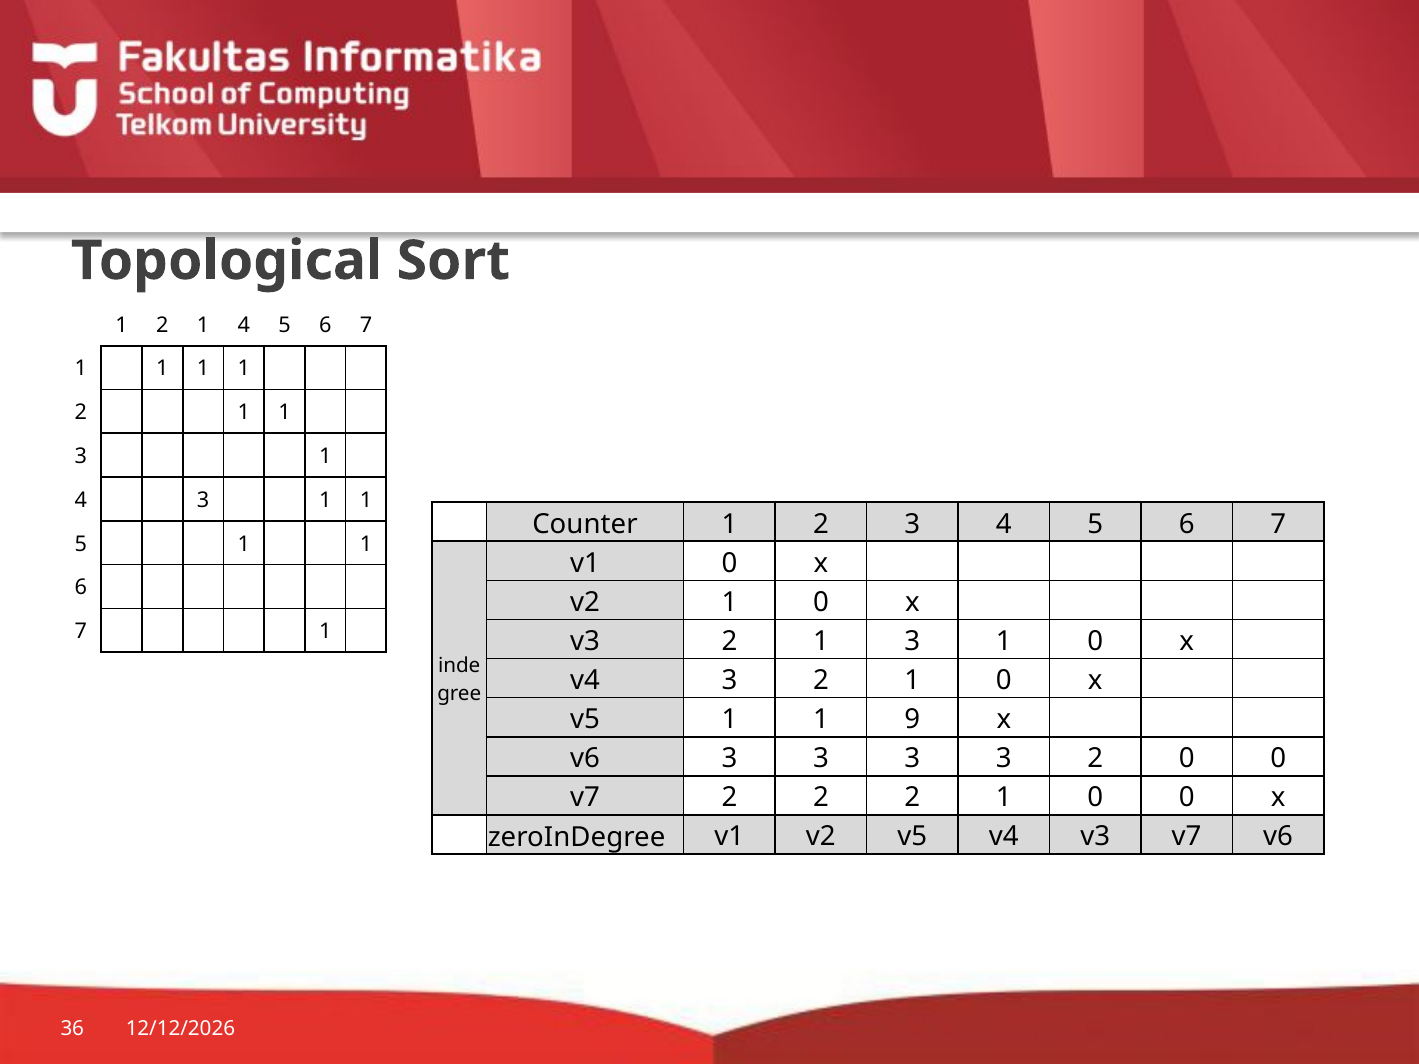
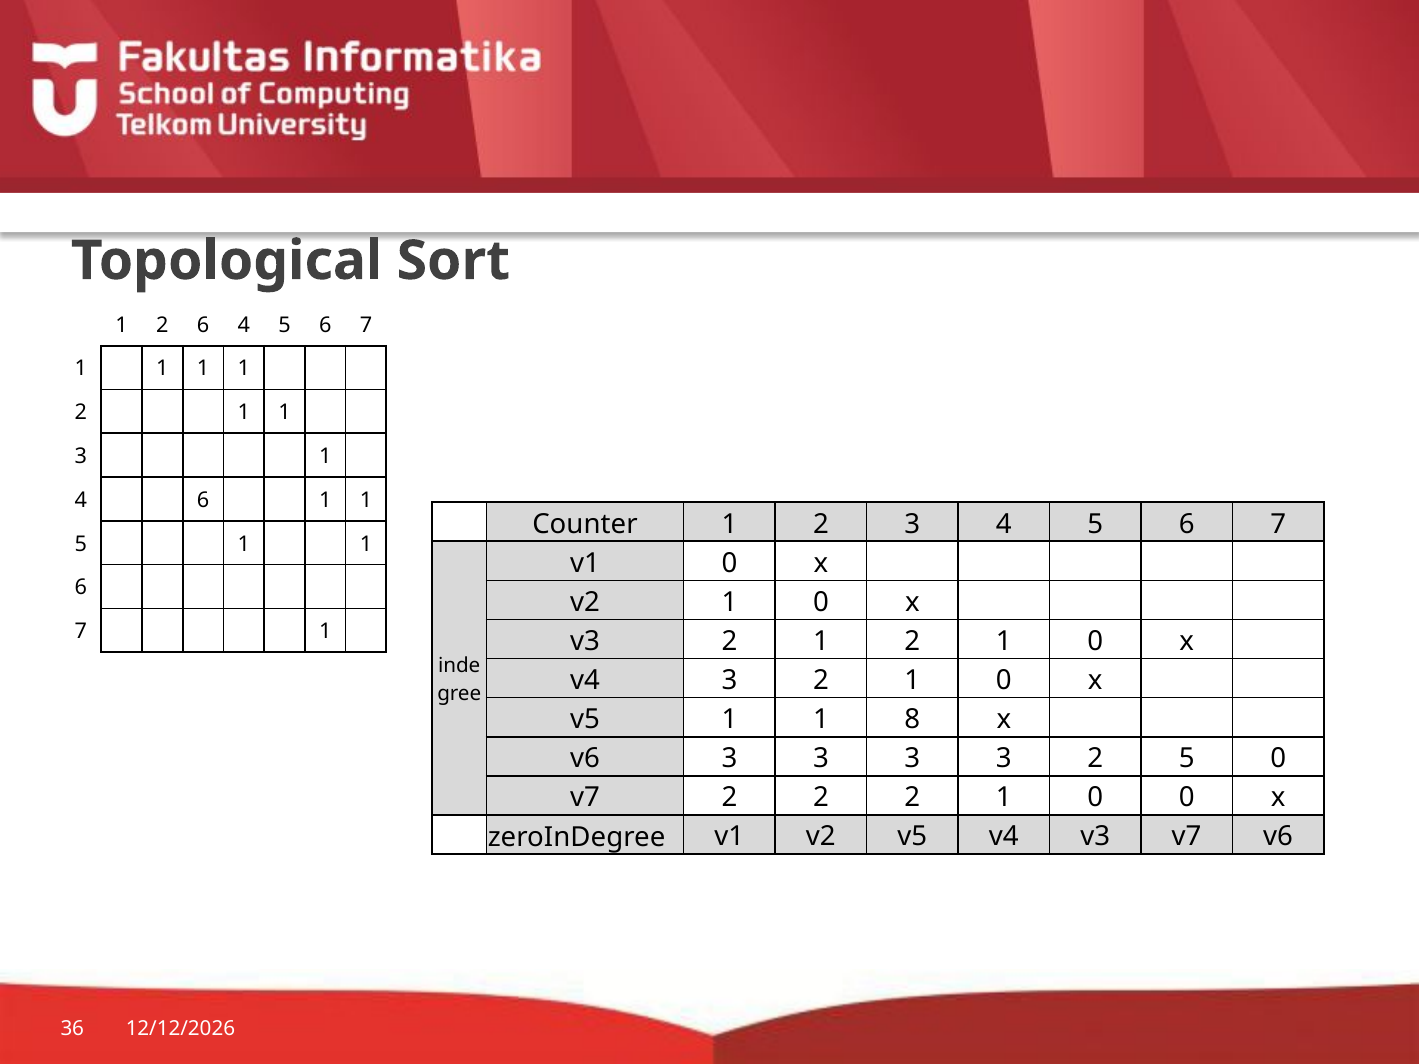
1: 1 -> 6 (203, 325)
4 3: 3 -> 6 (203, 500)
2 1 3: 3 -> 2 (912, 642)
9: 9 -> 8 (912, 720)
2 0: 0 -> 5 (1187, 759)
